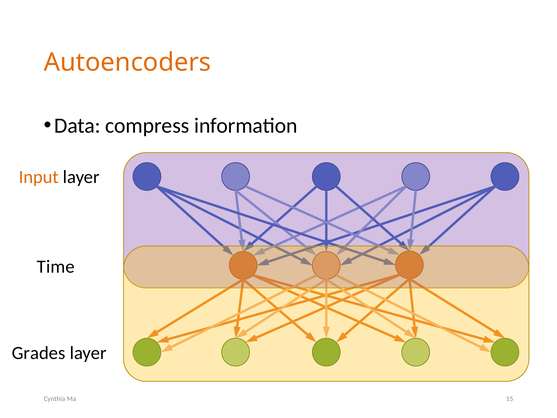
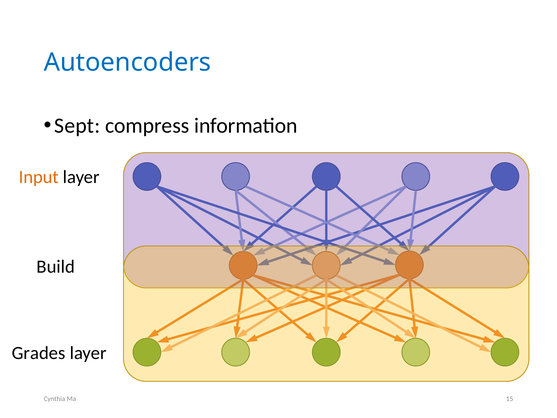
Autoencoders colour: orange -> blue (128, 62)
Data: Data -> Sept (77, 126)
Time: Time -> Build (56, 266)
